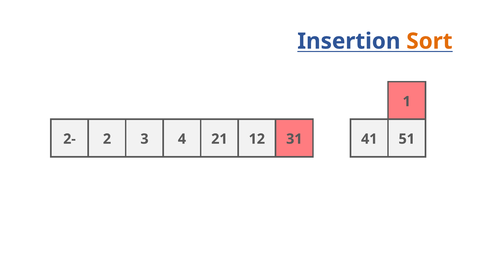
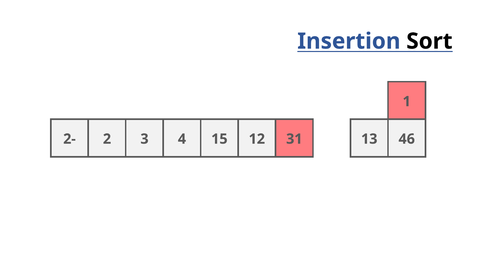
Sort colour: orange -> black (429, 41)
21: 21 -> 15 (219, 139)
41: 41 -> 13 (369, 139)
51: 51 -> 46 (407, 139)
